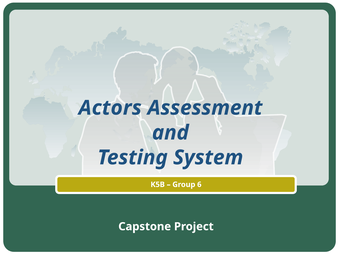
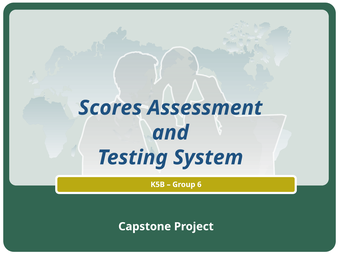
Actors: Actors -> Scores (110, 108)
